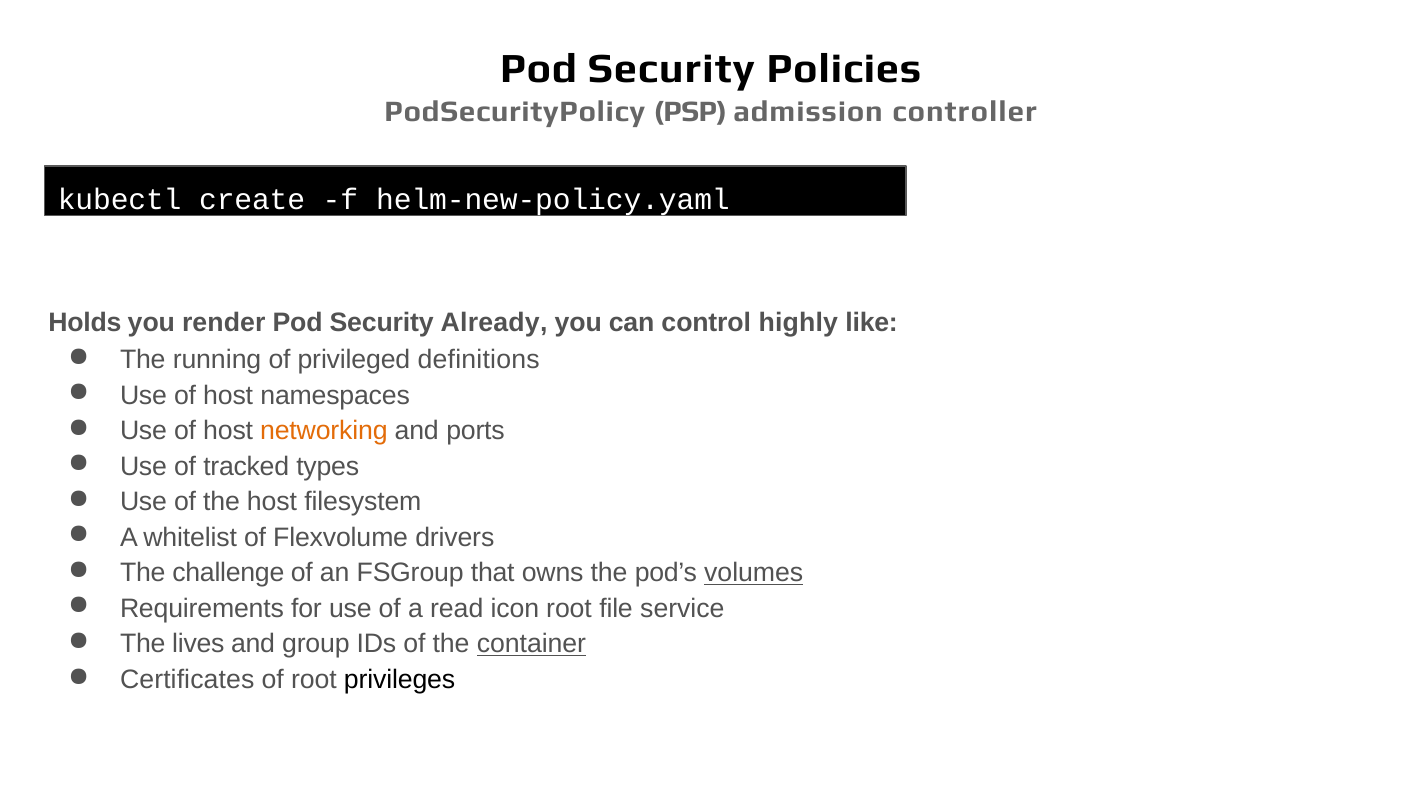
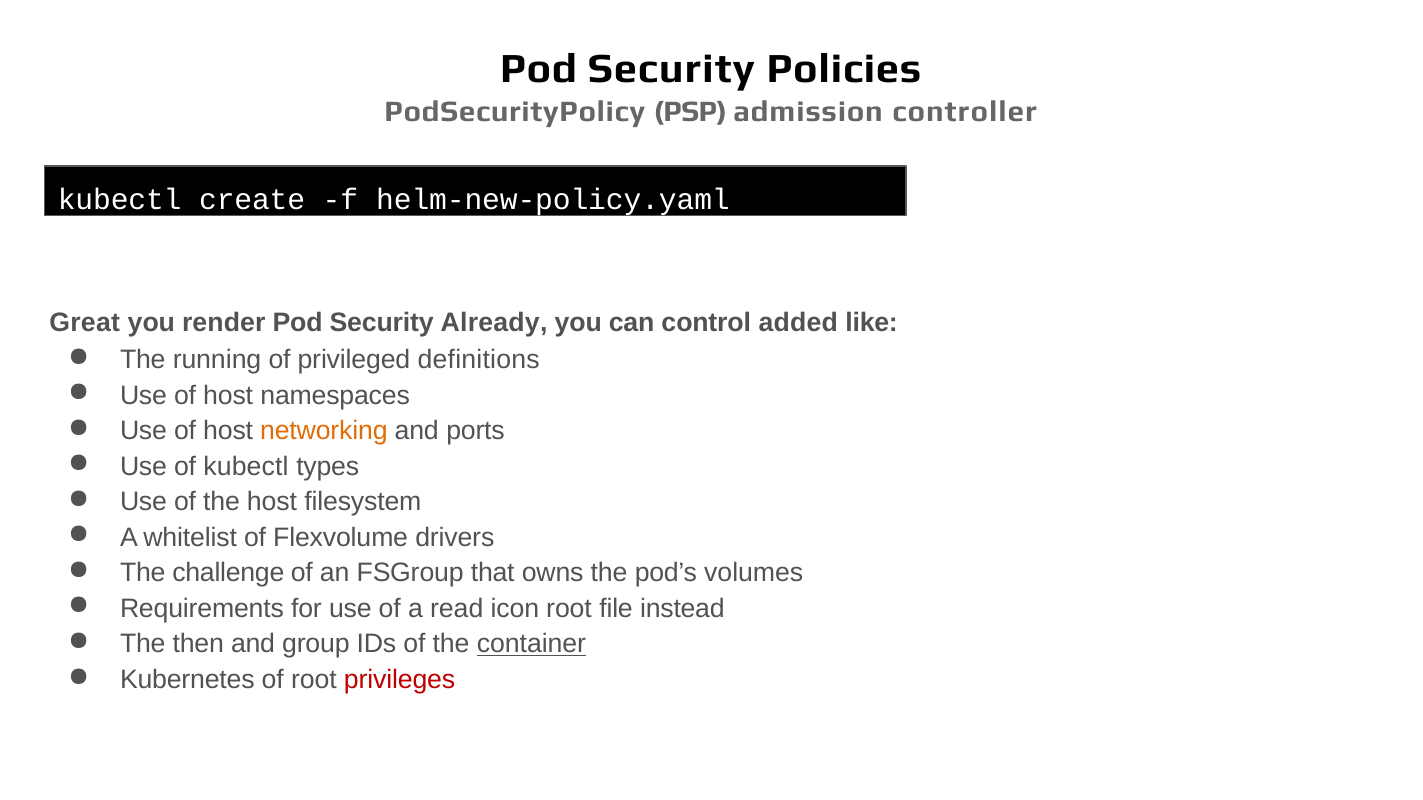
Holds: Holds -> Great (85, 323)
highly: highly -> added (798, 323)
of tracked: tracked -> kubectl (246, 467)
volumes underline: present -> none (754, 573)
service: service -> instead (682, 609)
lives: lives -> then (198, 644)
Certificates: Certificates -> Kubernetes (187, 680)
privileges colour: black -> red (400, 680)
